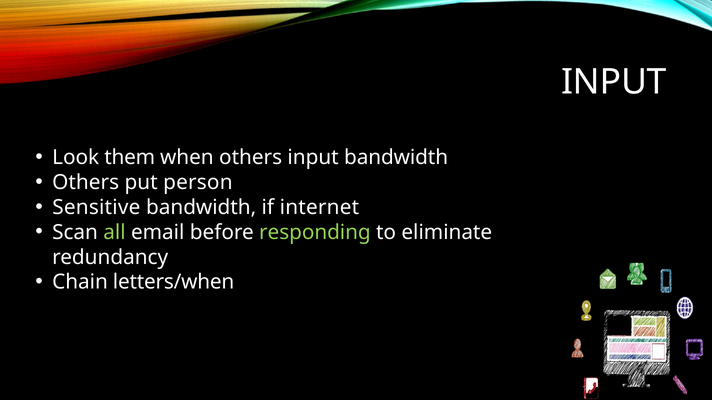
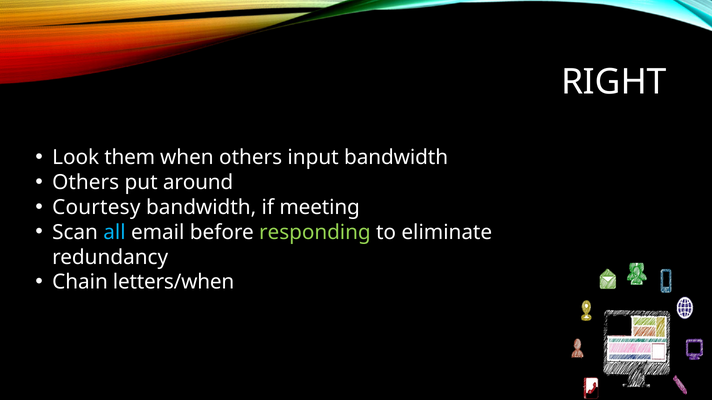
INPUT: INPUT -> RIGHT (614, 82)
person: person -> around (198, 183)
Sensitive: Sensitive -> Courtesy (96, 208)
internet: internet -> meeting (320, 208)
all colour: light green -> light blue (115, 233)
